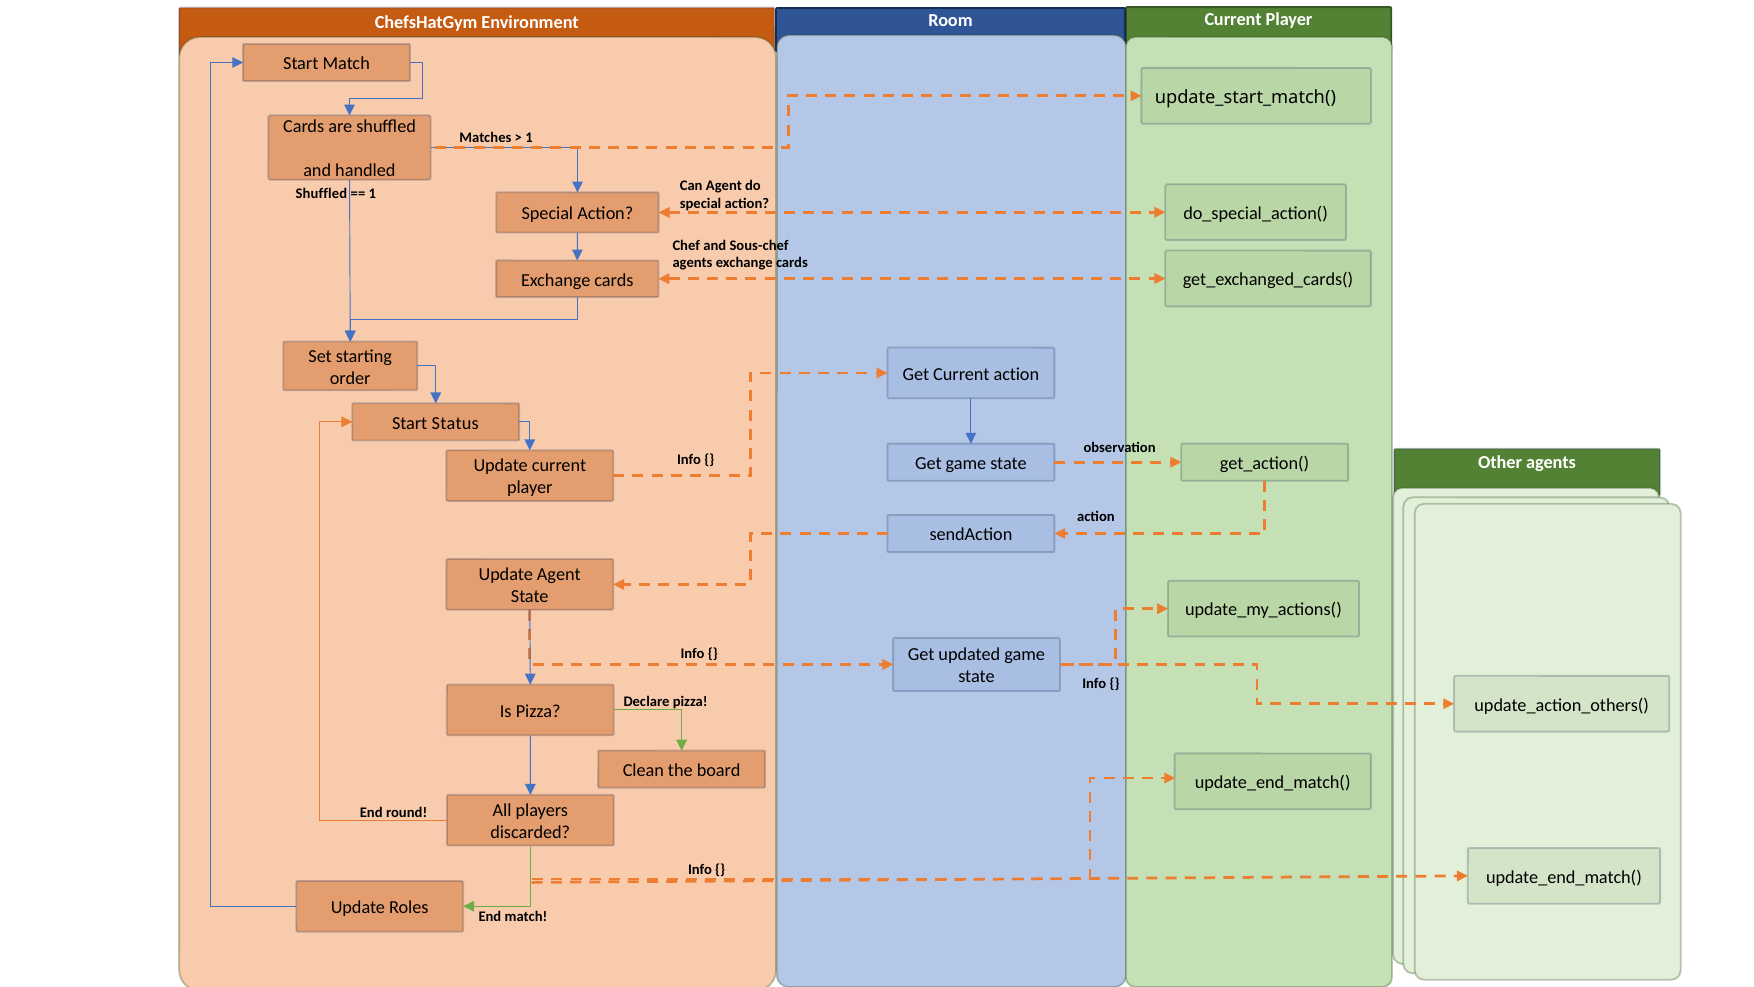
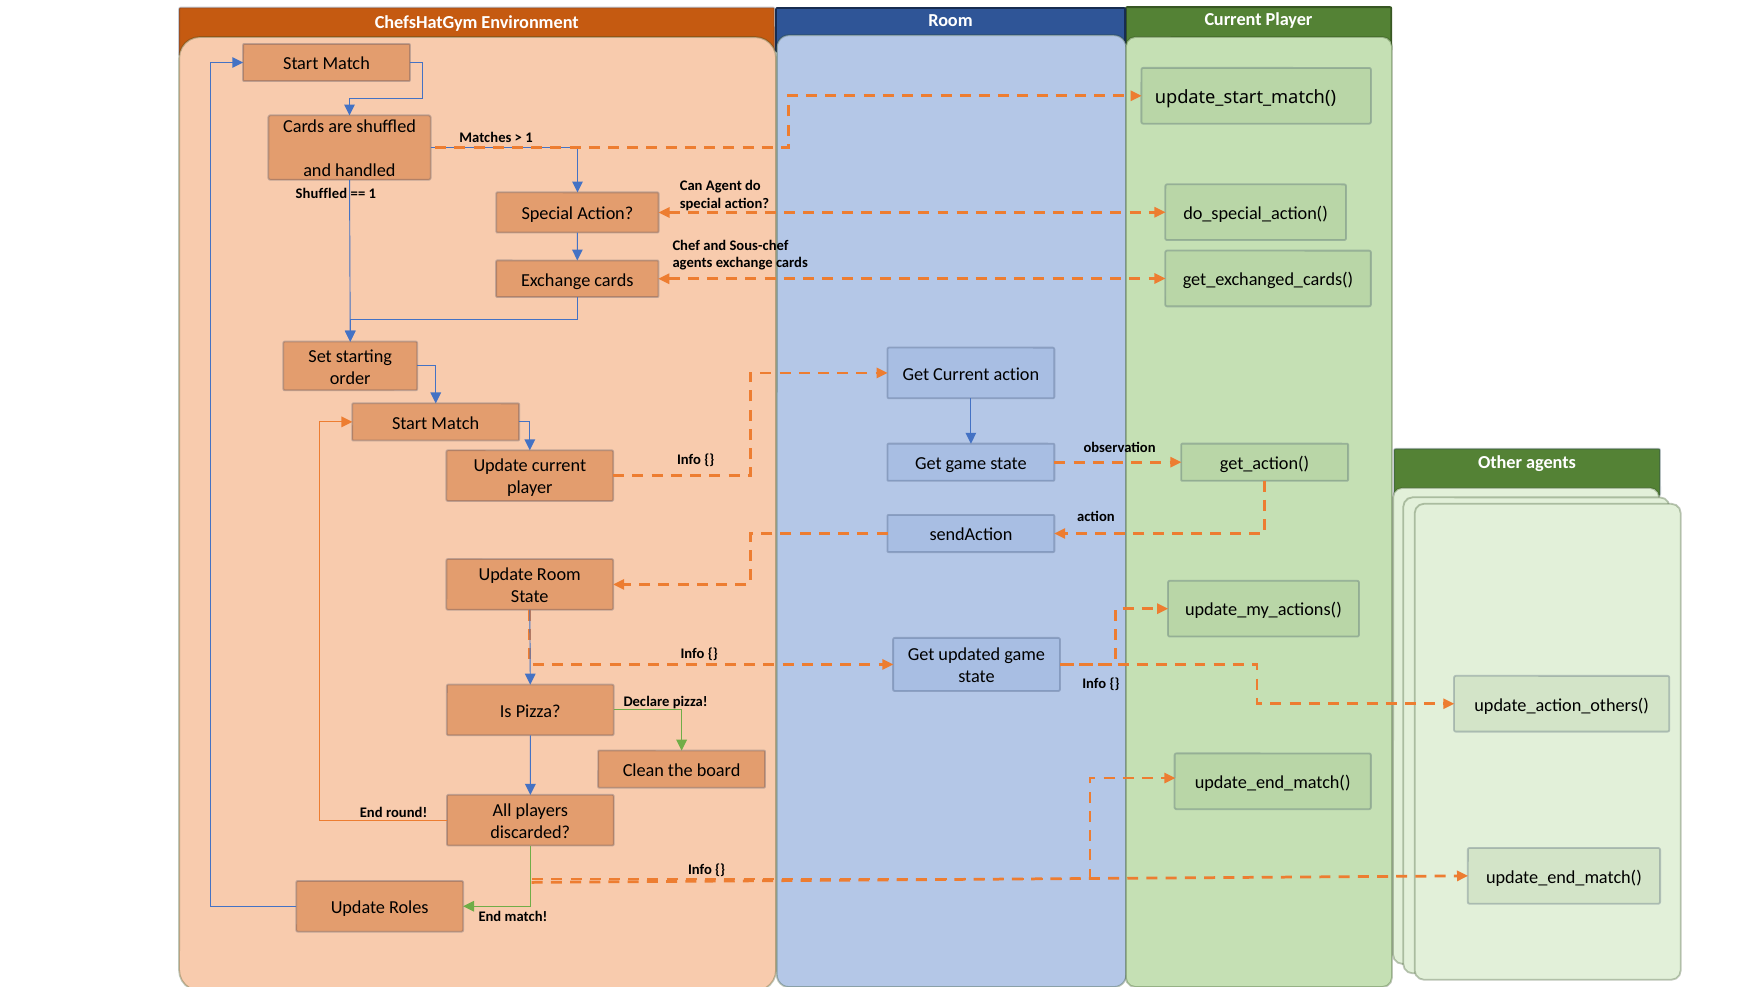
Status: Status -> Match (455, 423)
Update Agent: Agent -> Room (559, 574)
